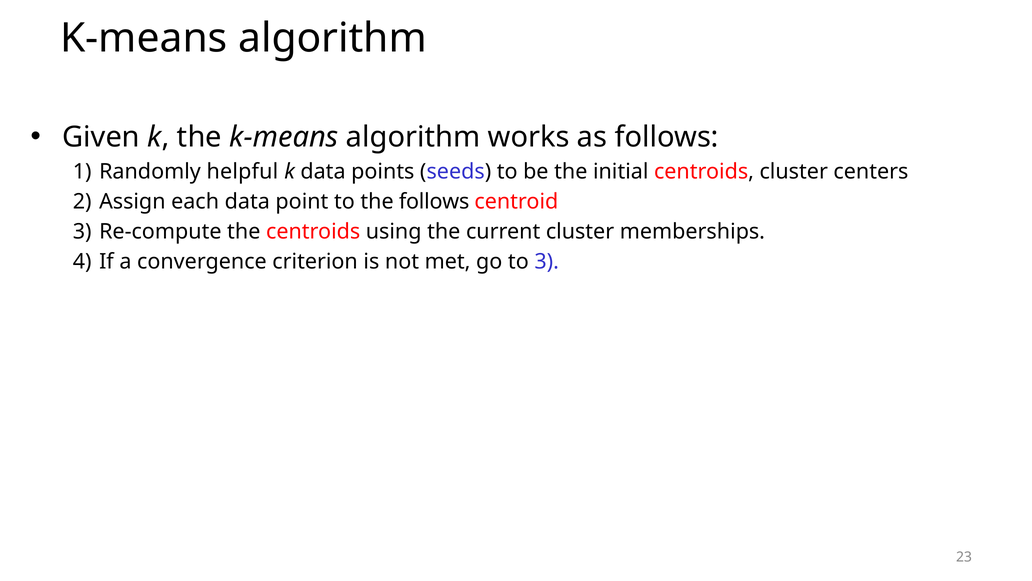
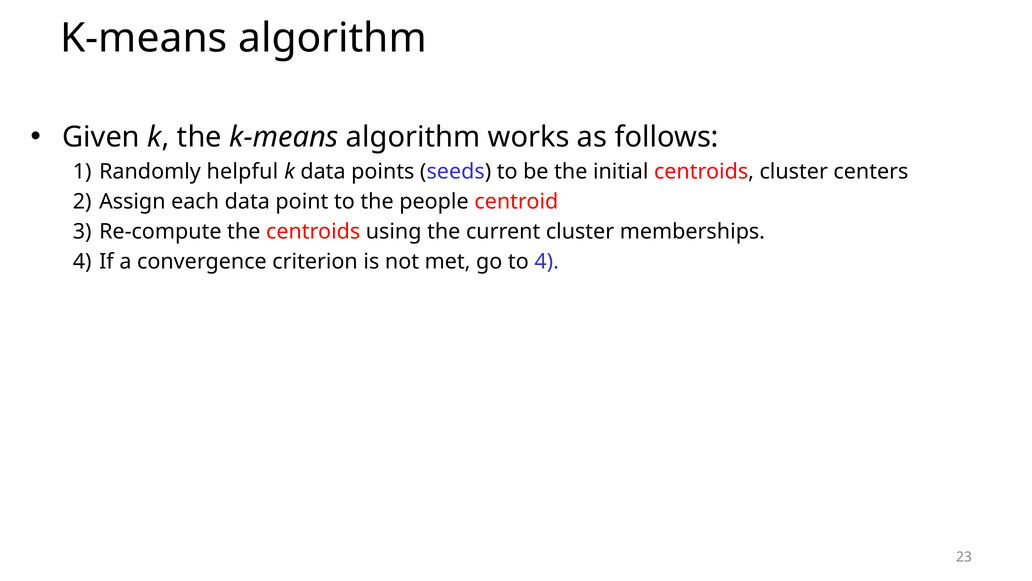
the follows: follows -> people (434, 201)
to 3: 3 -> 4 (547, 262)
